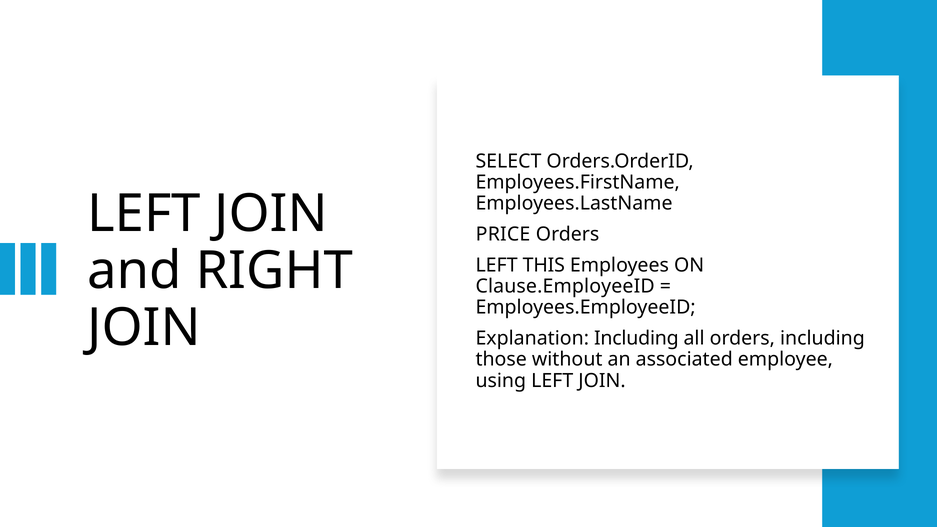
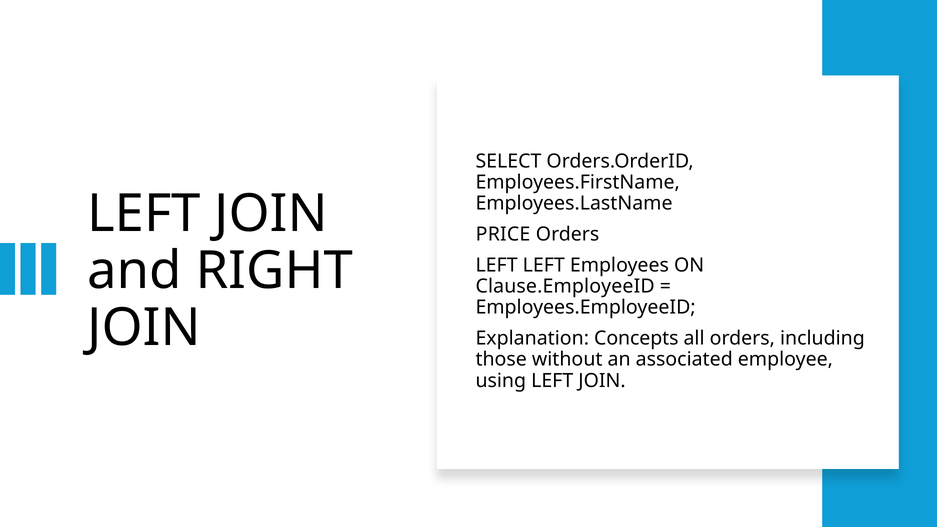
LEFT THIS: THIS -> LEFT (544, 265)
Explanation Including: Including -> Concepts (636, 338)
